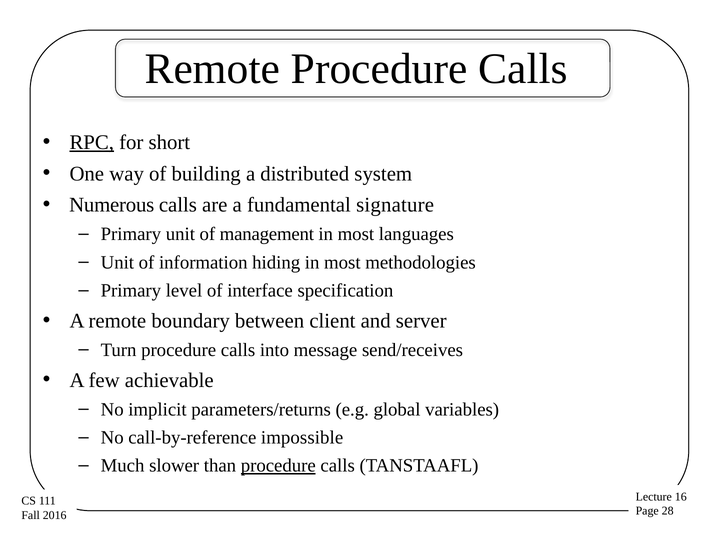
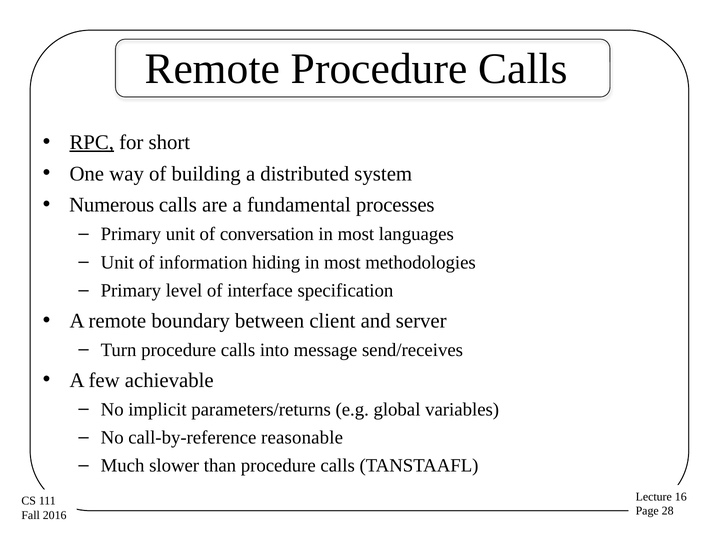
signature: signature -> processes (395, 205)
management: management -> conversation (267, 234)
impossible: impossible -> reasonable (302, 437)
procedure underline: present -> none (278, 465)
